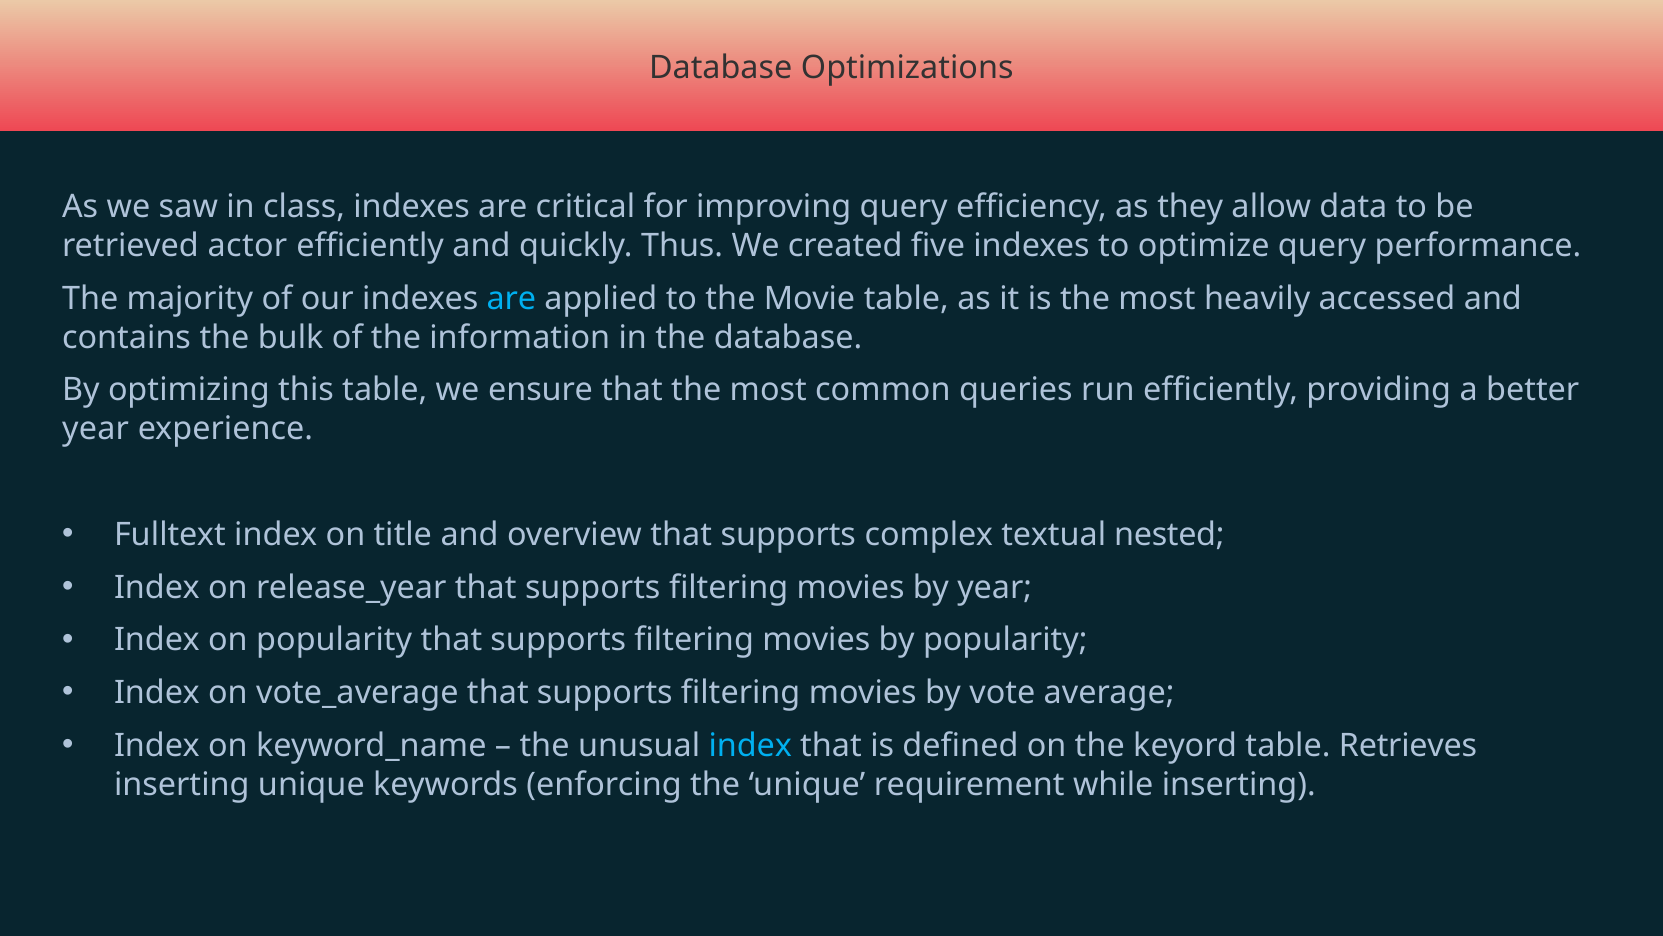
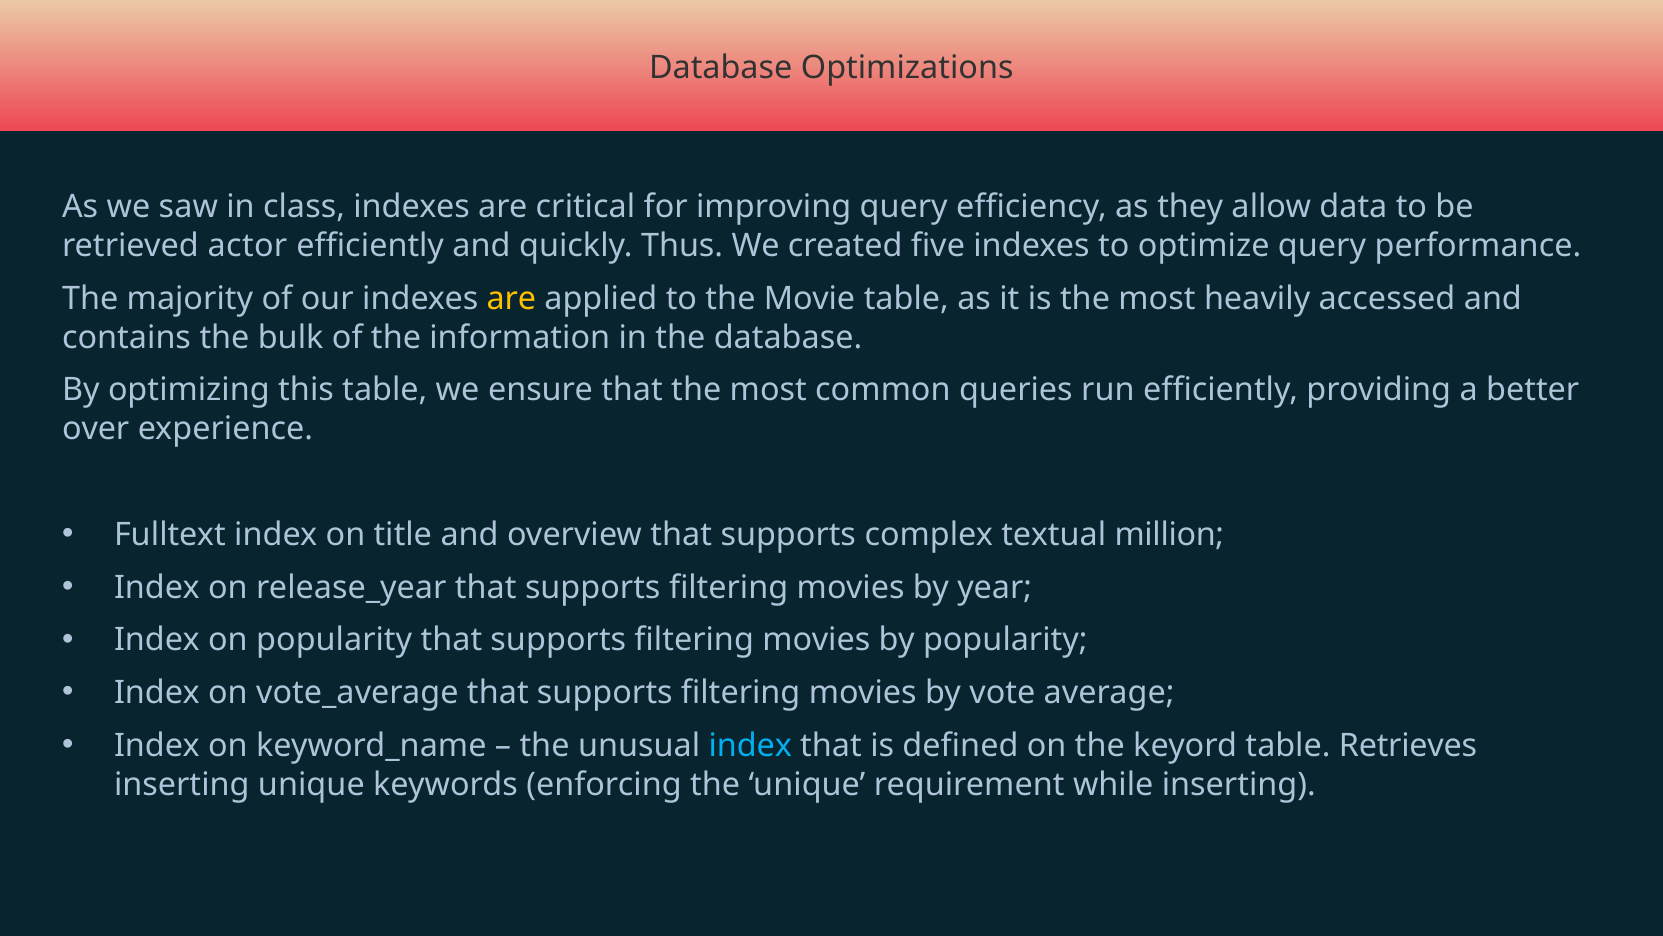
are colour: light blue -> yellow (511, 299)
year: year -> over (96, 429)
nested: nested -> million (1169, 534)
